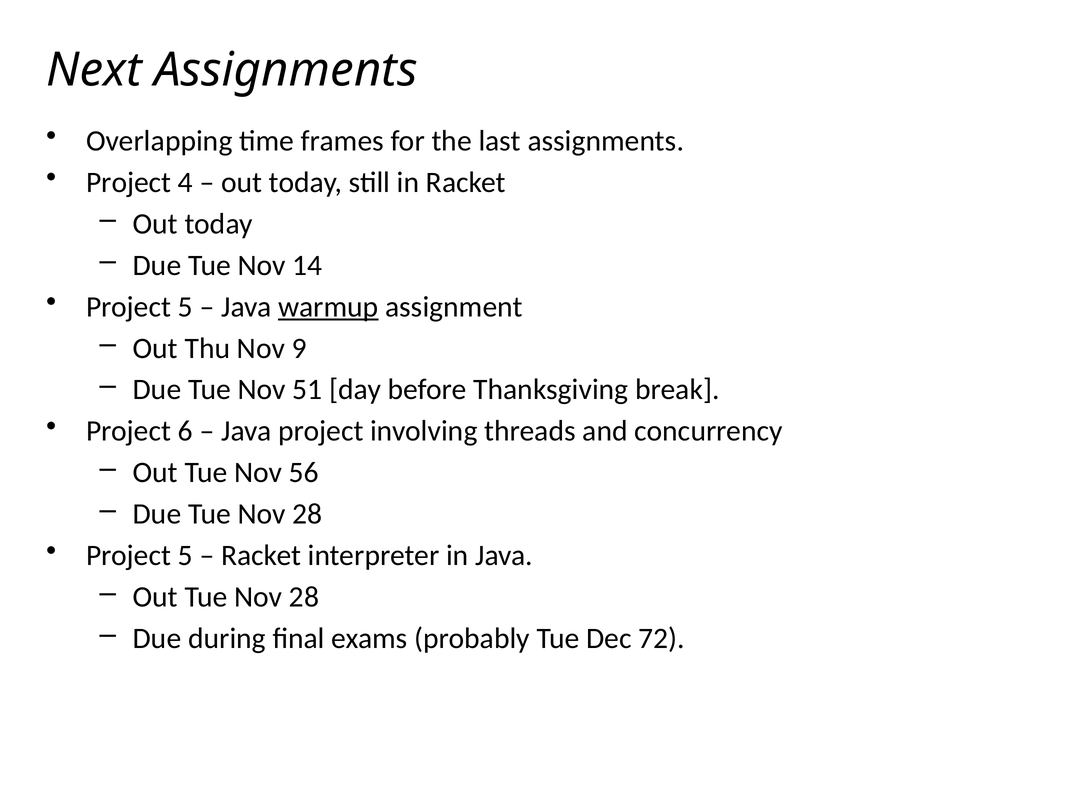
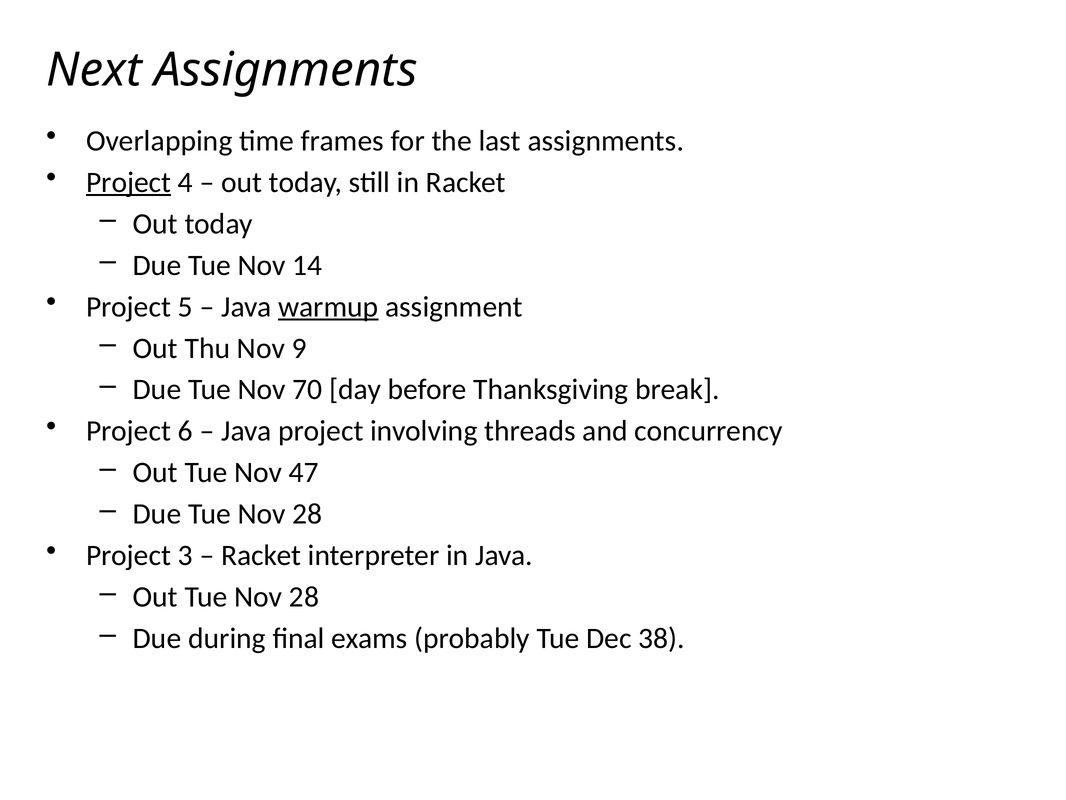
Project underline: none -> present (129, 182)
51: 51 -> 70 (307, 389)
56: 56 -> 47 (304, 472)
5: 5 -> 3 (185, 555)
72: 72 -> 38 (662, 638)
